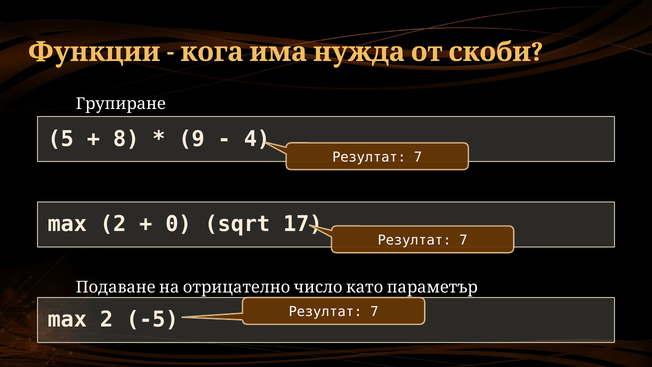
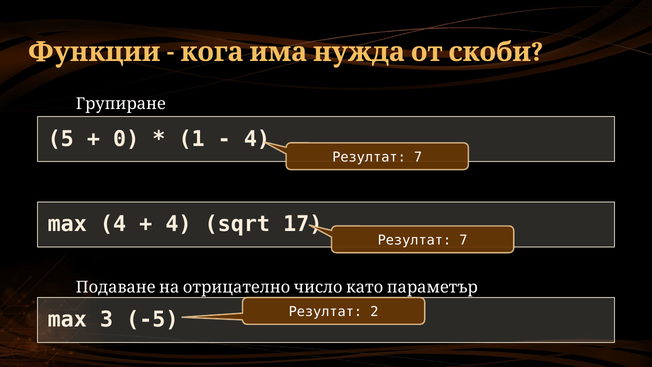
8: 8 -> 0 (126, 139)
9: 9 -> 1 (192, 139)
2: 2 -> 4 (113, 224)
0: 0 -> 4 (178, 224)
2: 2 -> 3 (107, 320)
-5 Резултат 7: 7 -> 2 (374, 312)
